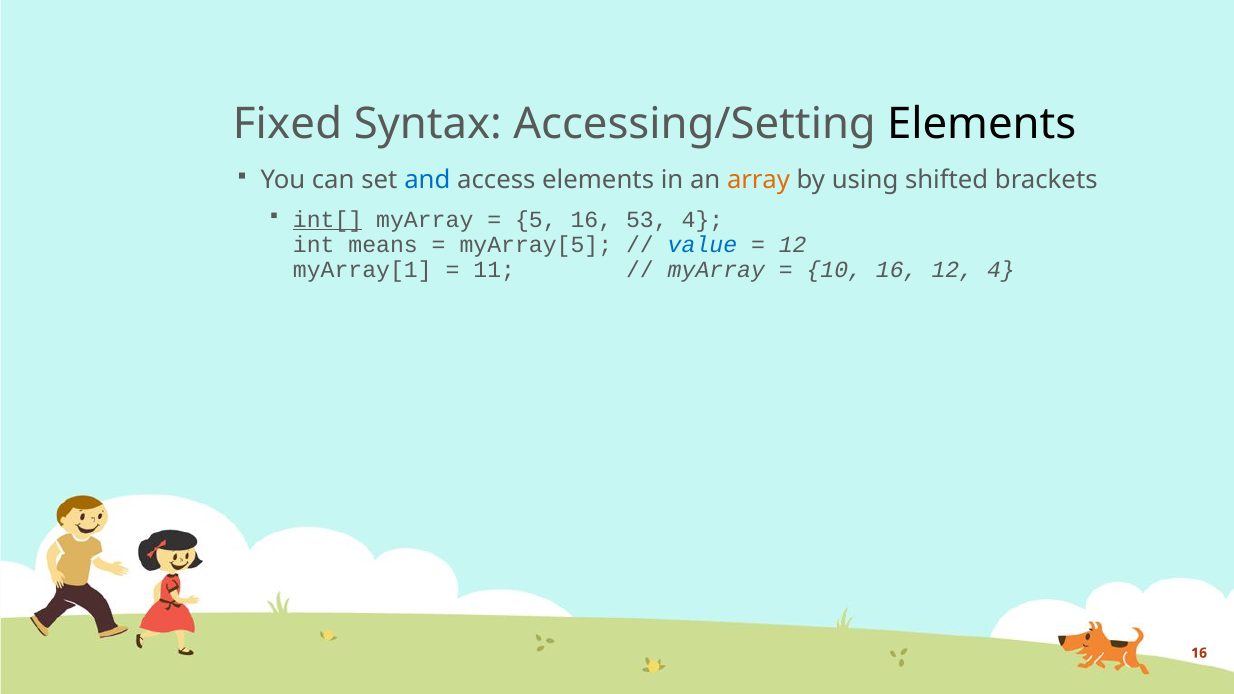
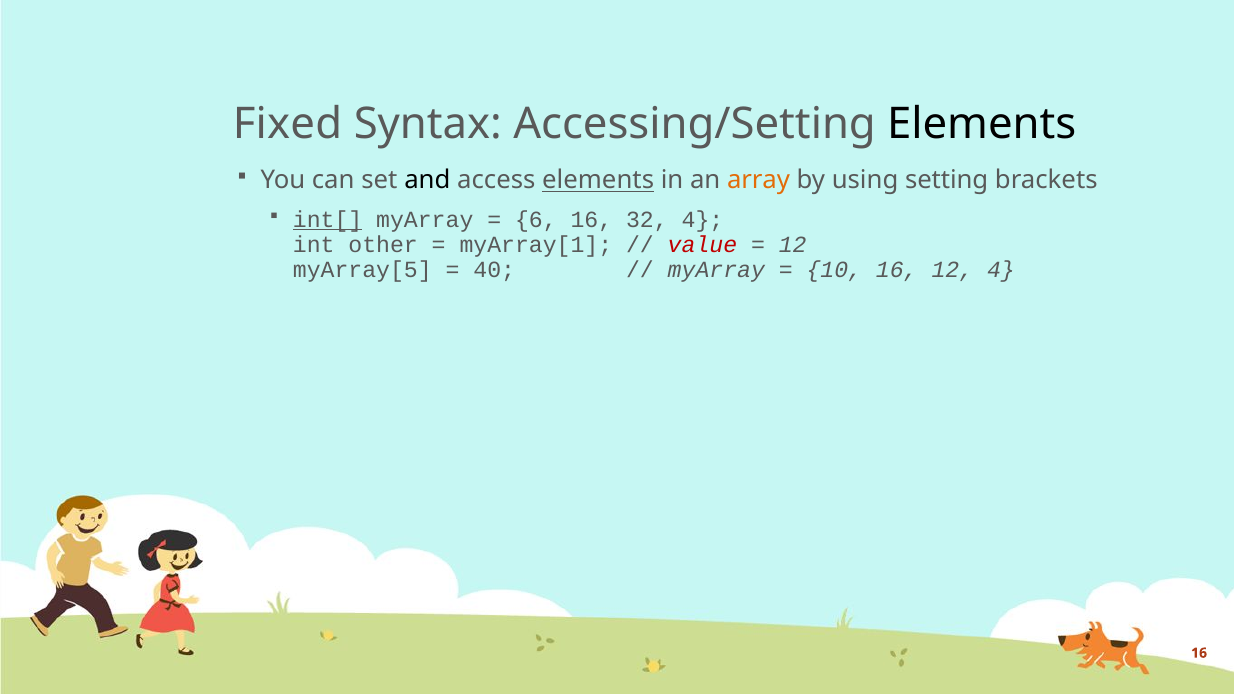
and colour: blue -> black (427, 180)
elements underline: none -> present (598, 180)
shifted: shifted -> setting (947, 180)
5: 5 -> 6 (536, 220)
53: 53 -> 32 (647, 220)
means: means -> other (383, 245)
myArray[5: myArray[5 -> myArray[1 (536, 245)
value colour: blue -> red (702, 245)
myArray[1: myArray[1 -> myArray[5 (362, 270)
11: 11 -> 40 (494, 270)
